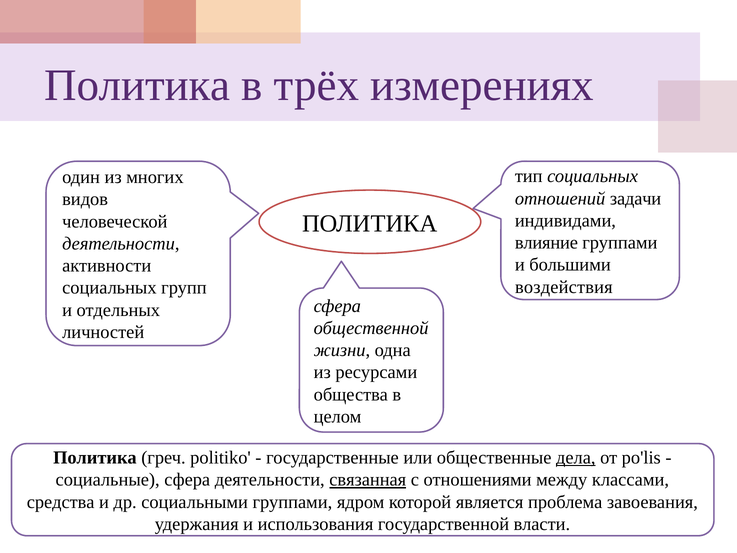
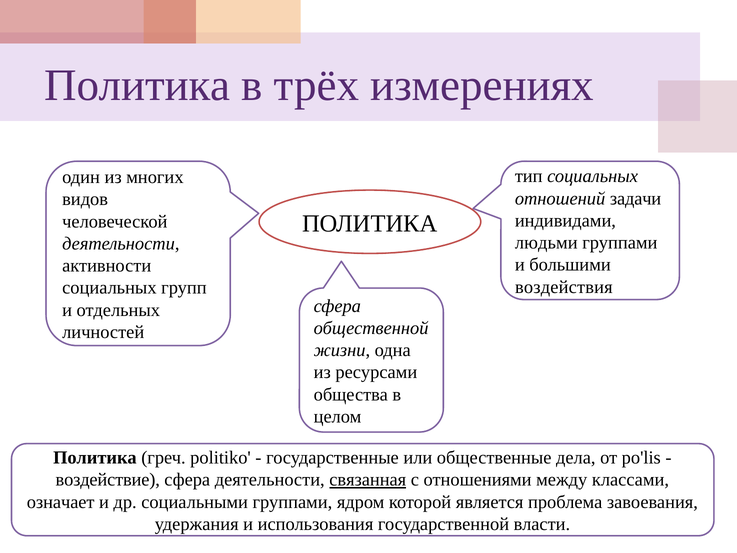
влияние: влияние -> людьми (546, 243)
дела underline: present -> none (576, 458)
социальные: социальные -> воздействие (108, 480)
средства: средства -> означает (61, 502)
